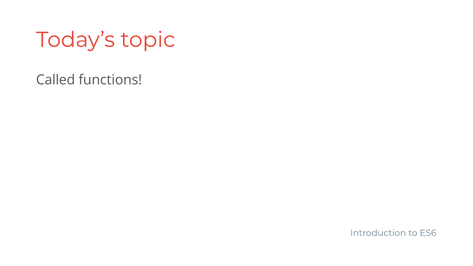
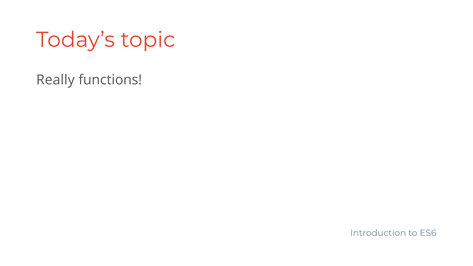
Called: Called -> Really (55, 80)
